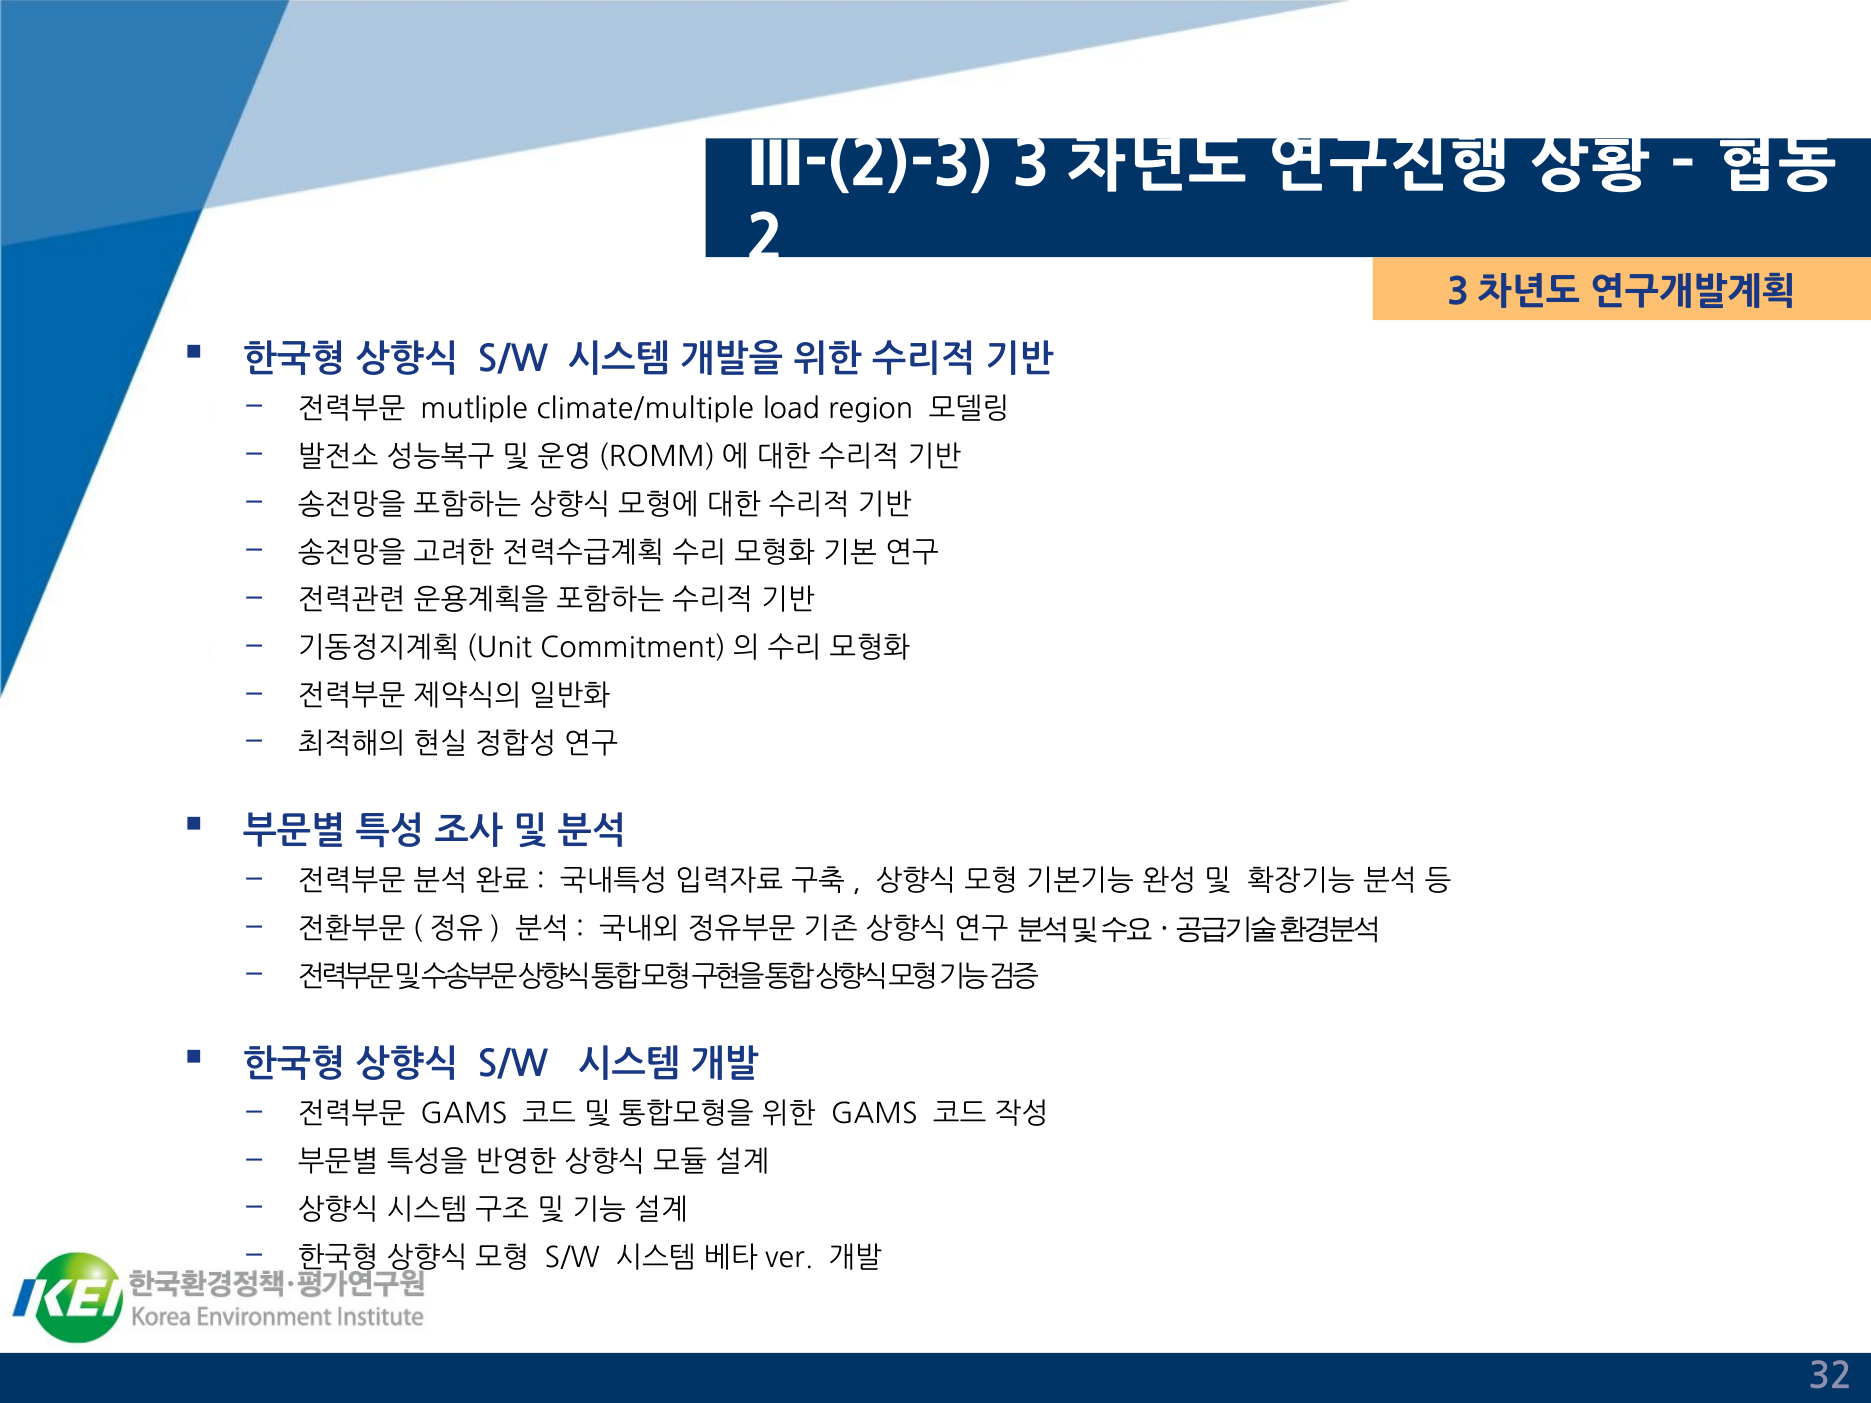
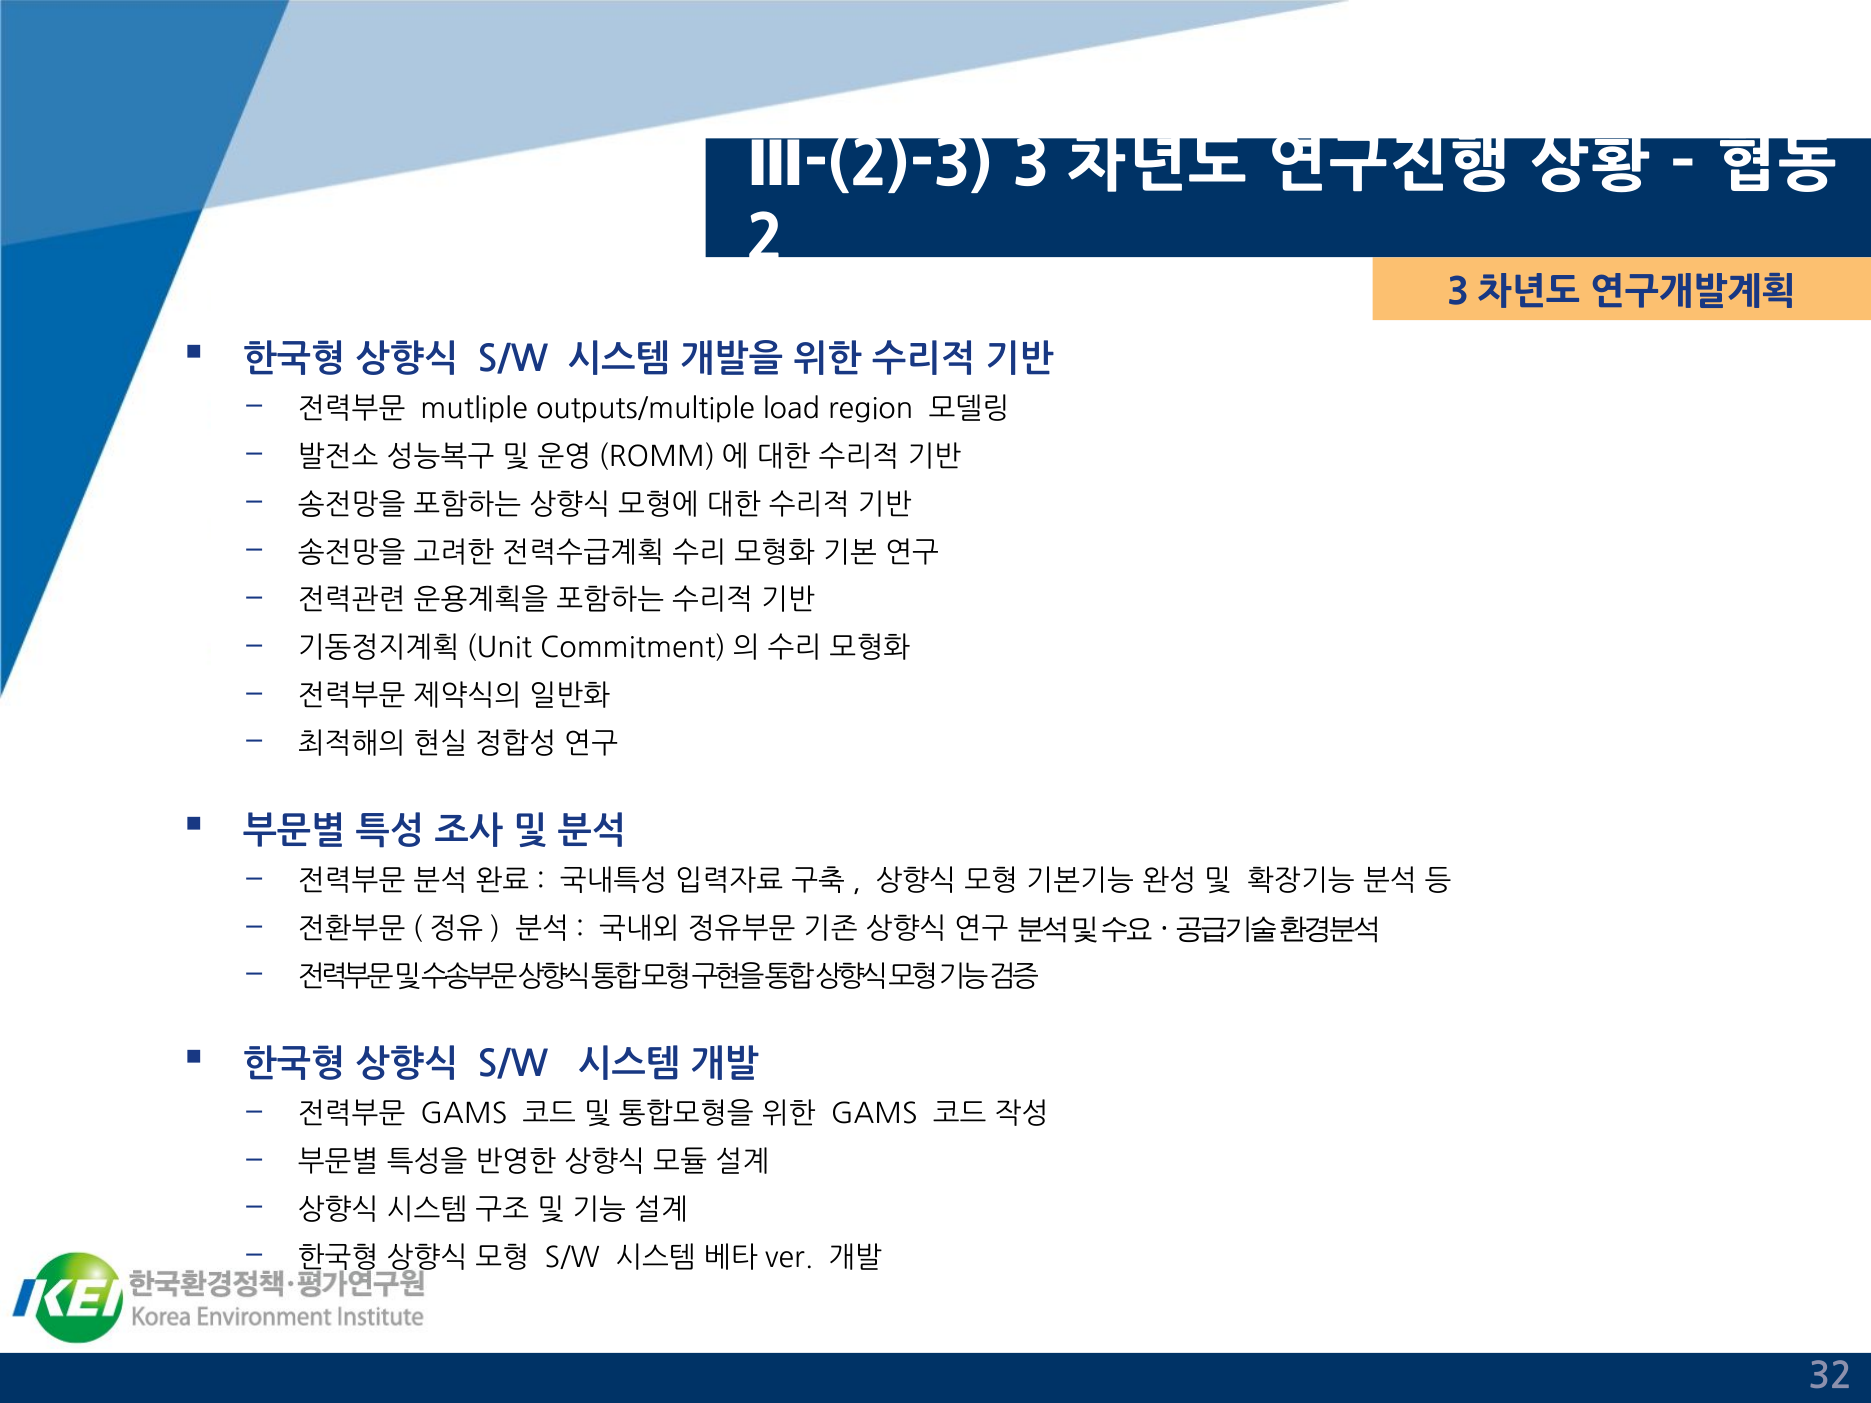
climate/multiple: climate/multiple -> outputs/multiple (645, 409)
